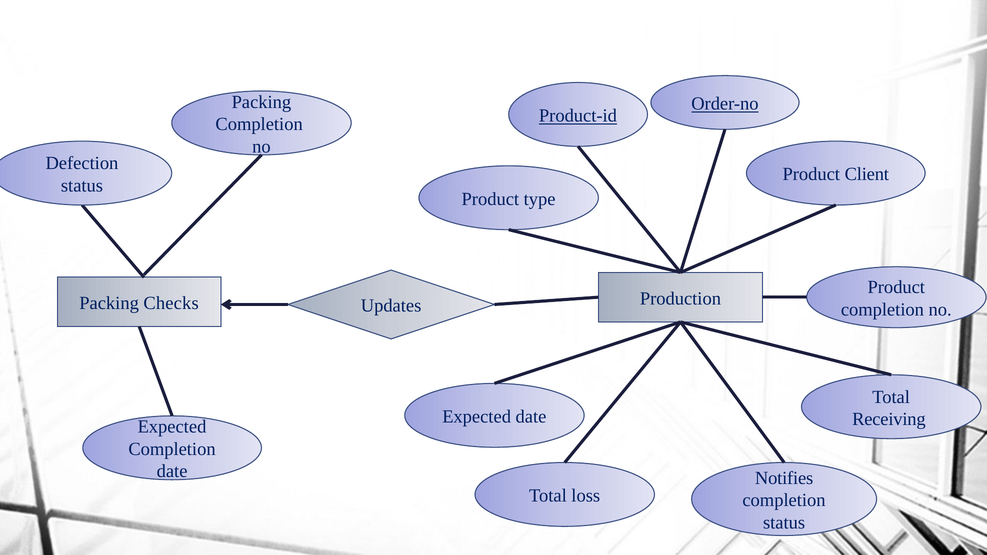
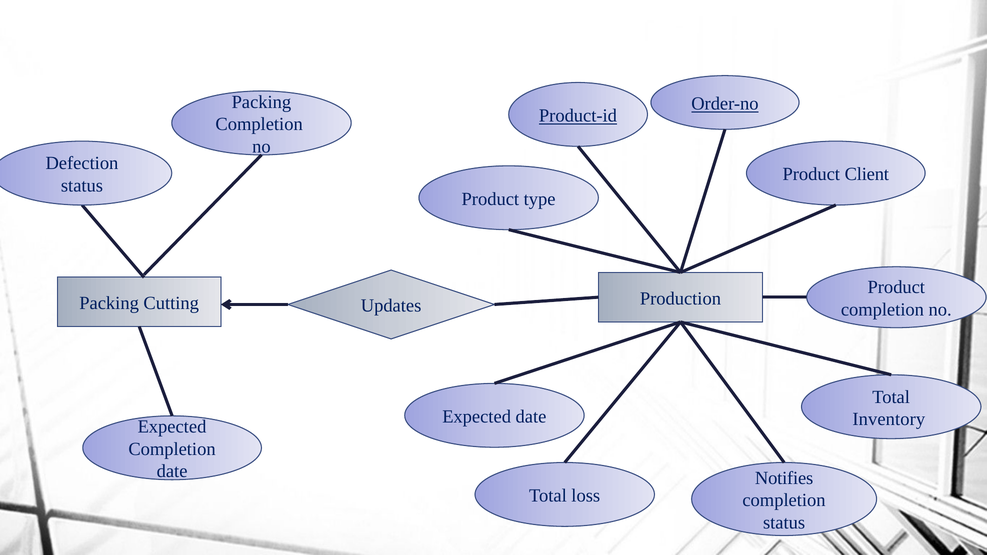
Checks: Checks -> Cutting (171, 303)
Receiving: Receiving -> Inventory (889, 419)
